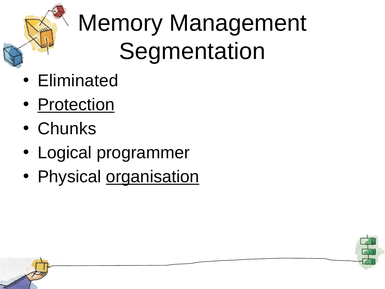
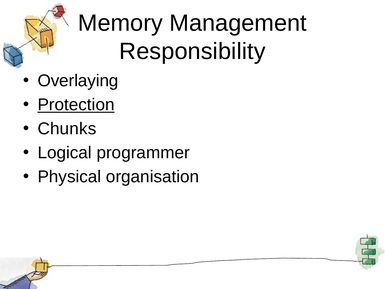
Segmentation: Segmentation -> Responsibility (192, 51)
Eliminated: Eliminated -> Overlaying (78, 81)
organisation underline: present -> none (153, 177)
